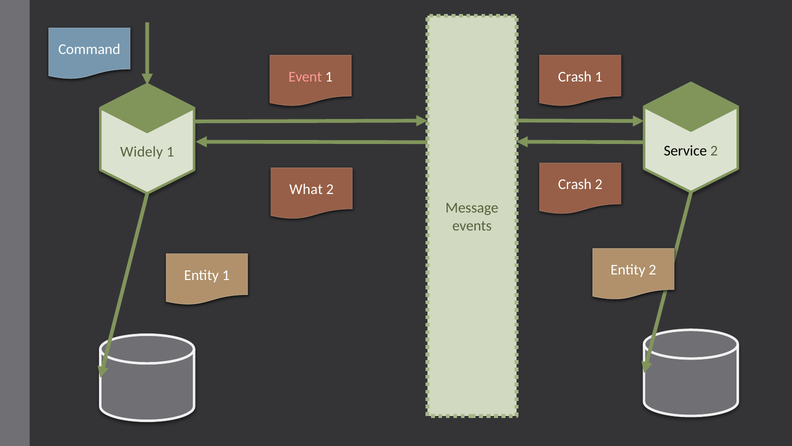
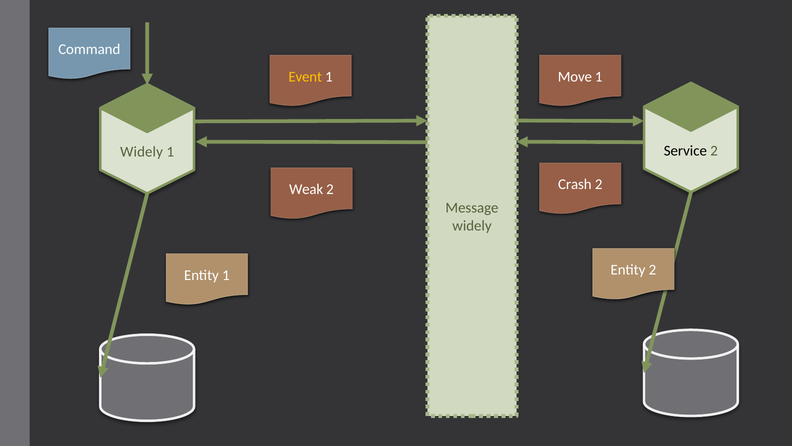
Event colour: pink -> yellow (305, 77)
Crash: Crash -> Move (575, 77)
What: What -> Weak (306, 189)
events: events -> widely (472, 226)
